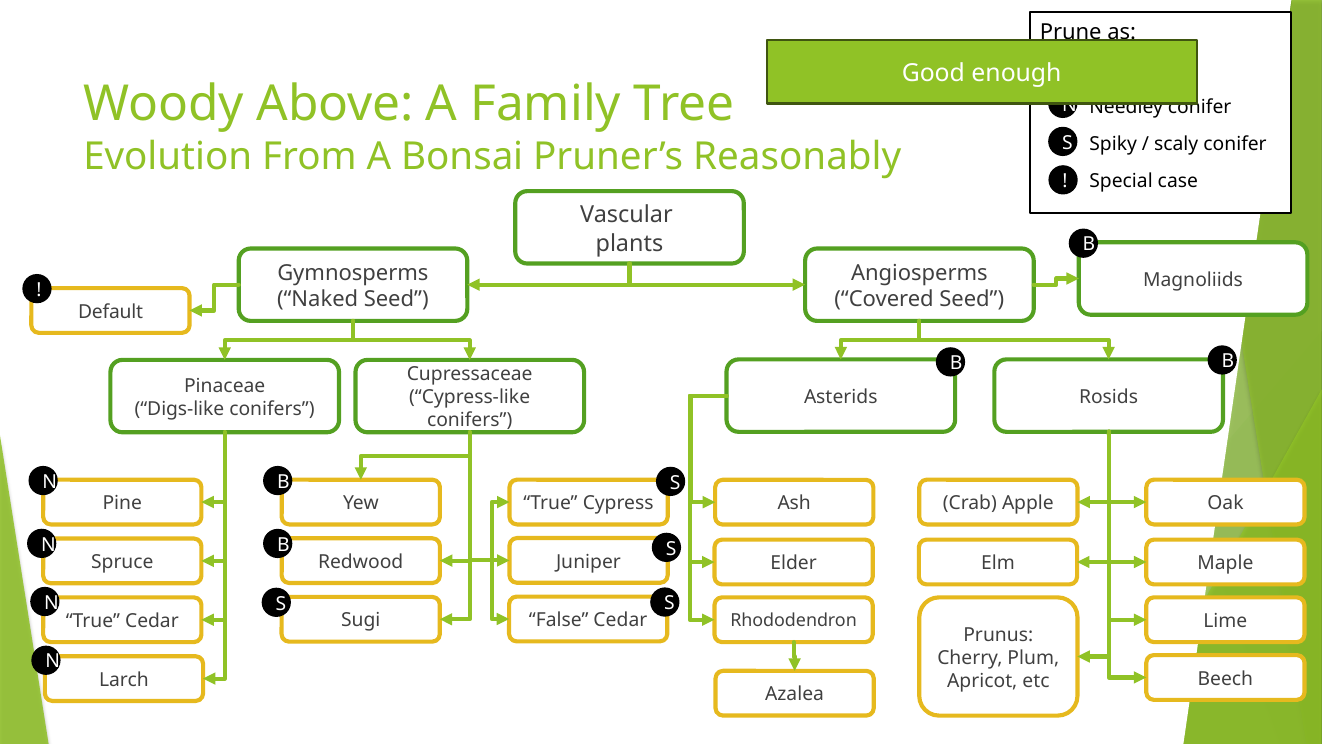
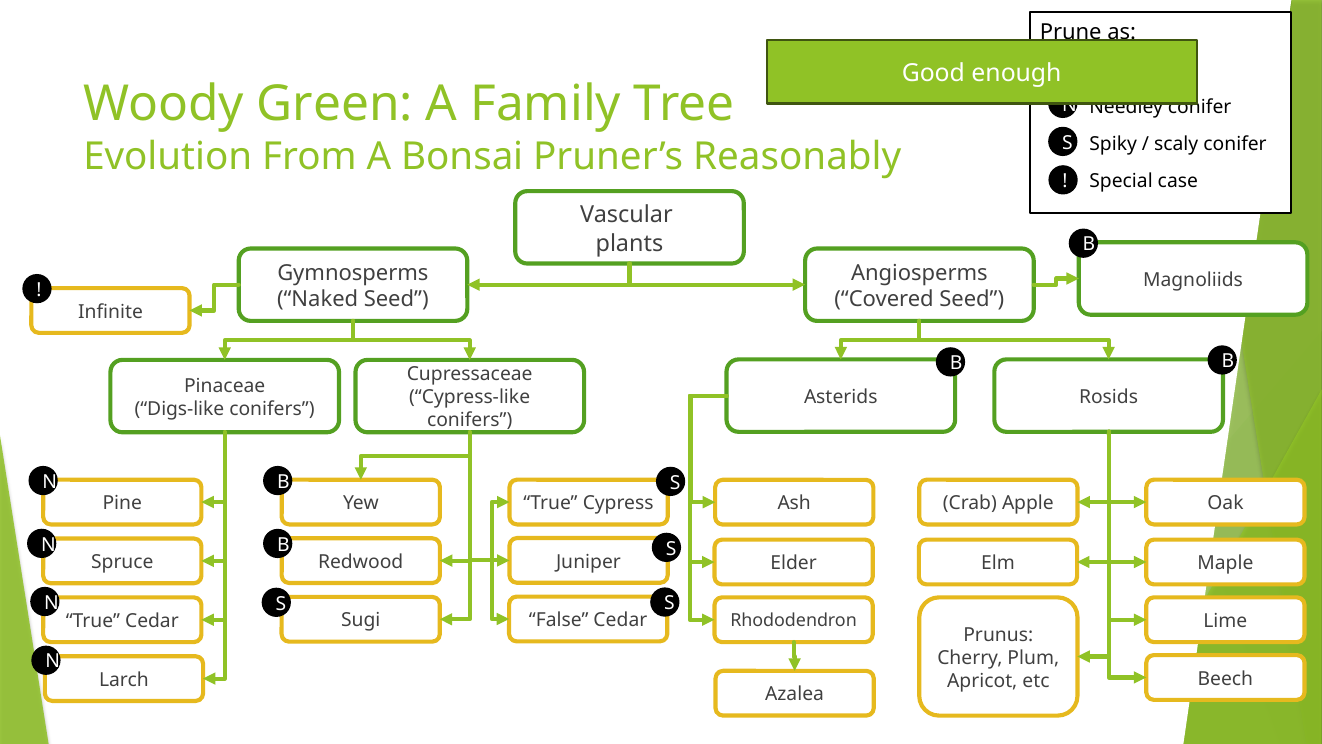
Above: Above -> Green (335, 104)
Default: Default -> Infinite (110, 312)
